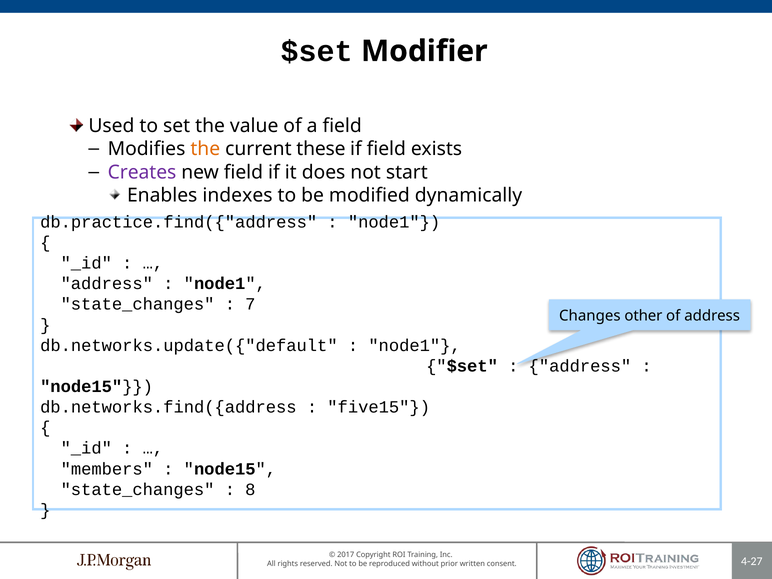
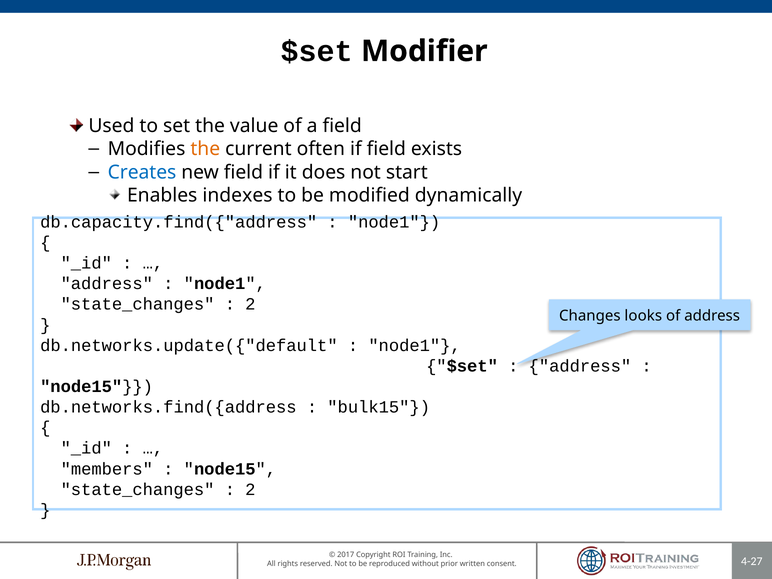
these: these -> often (321, 149)
Creates colour: purple -> blue (142, 172)
db.practice.find({"address: db.practice.find({"address -> db.capacity.find({"address (179, 222)
7: 7 -> 2 (250, 304)
other: other -> looks (643, 316)
five15: five15 -> bulk15 (379, 407)
8: 8 -> 2 (250, 489)
